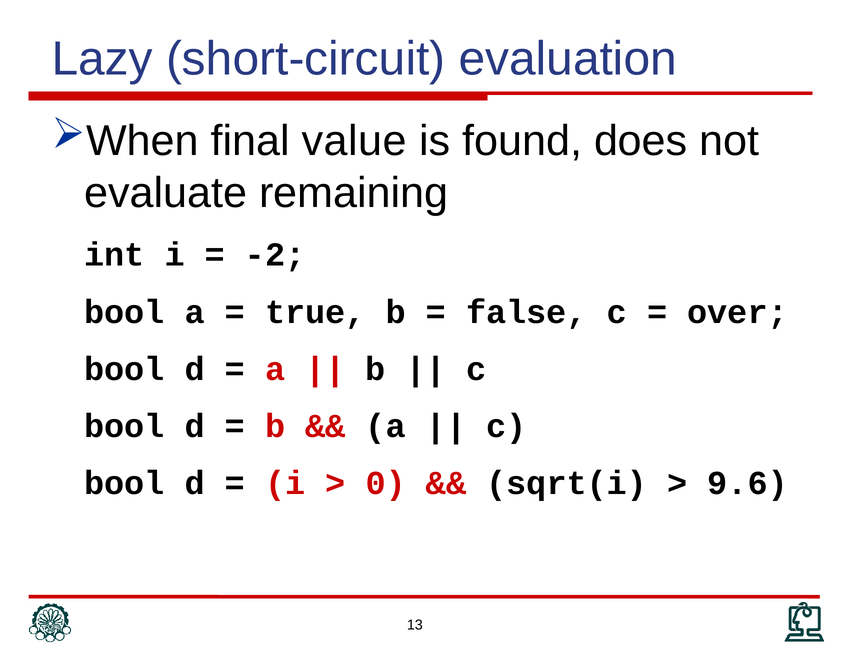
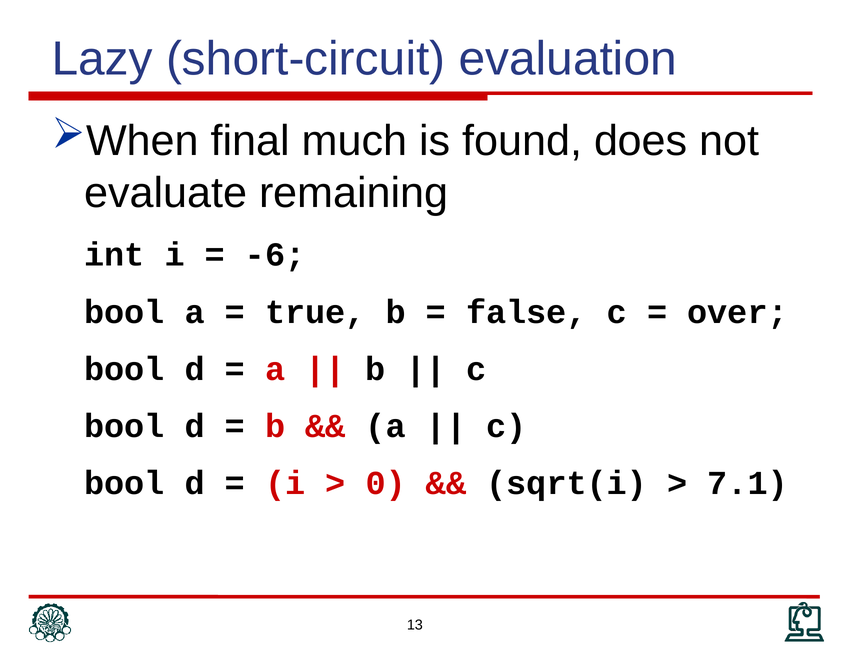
value: value -> much (354, 141)
-2: -2 -> -6 (275, 255)
9.6: 9.6 -> 7.1 (748, 483)
